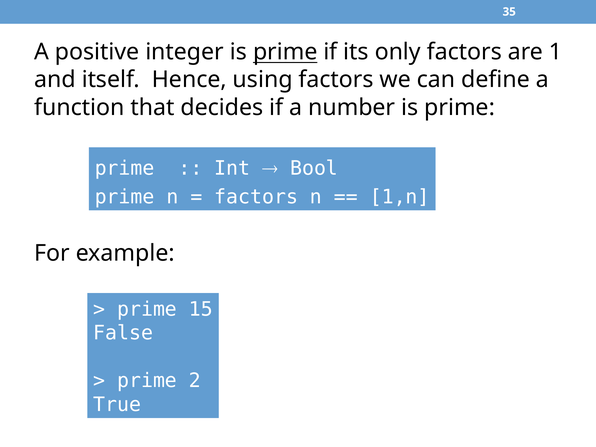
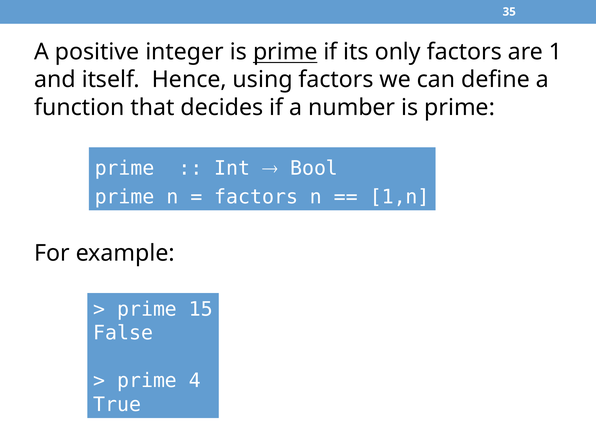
2: 2 -> 4 (195, 381)
